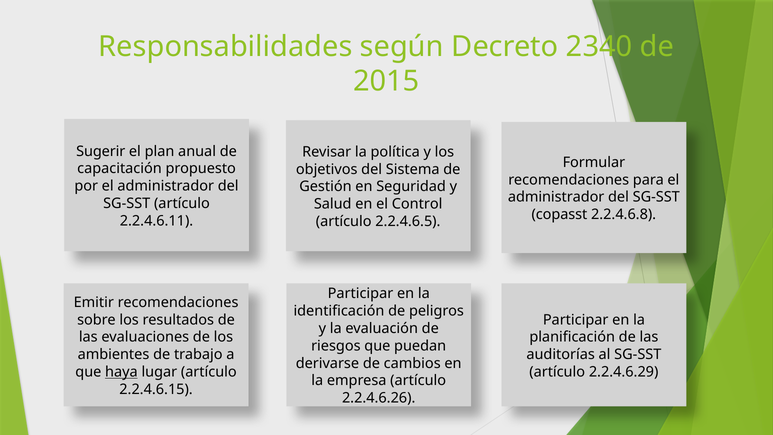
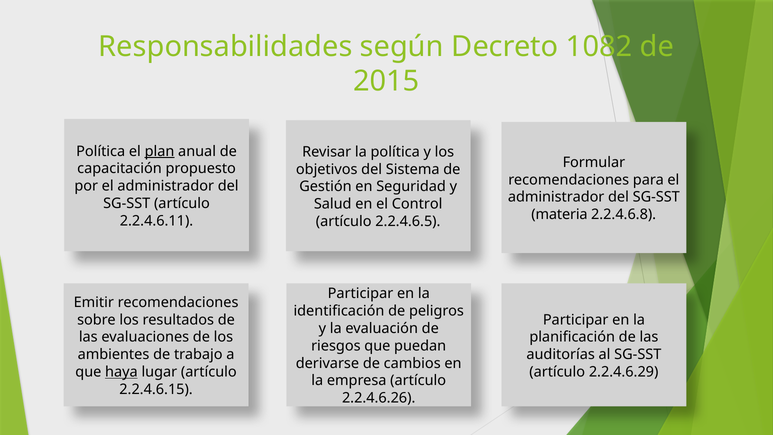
2340: 2340 -> 1082 (599, 47)
Sugerir: Sugerir -> Política (101, 151)
plan underline: none -> present (159, 151)
copasst: copasst -> materia (559, 214)
